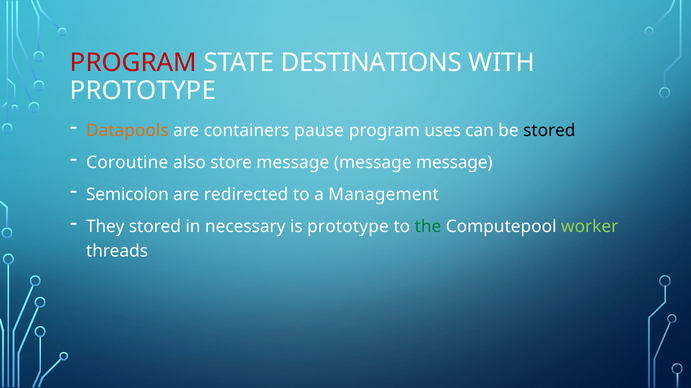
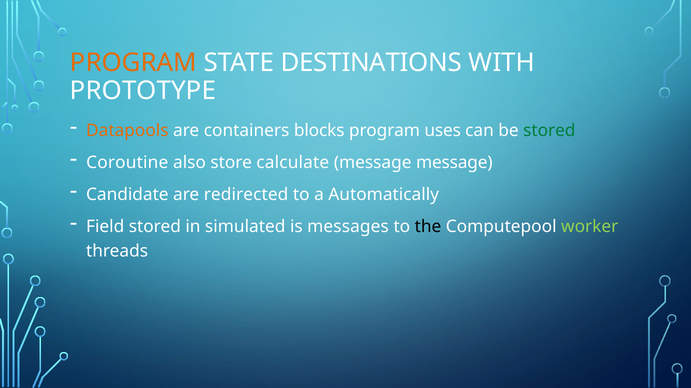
PROGRAM colour: red -> orange (133, 63)
pause: pause -> blocks (319, 131)
stored colour: black -> green (549, 131)
store message: message -> calculate (293, 163)
Semicolon: Semicolon -> Candidate (127, 195)
Management: Management -> Automatically (384, 195)
They: They -> Field (105, 227)
necessary: necessary -> simulated (245, 227)
is prototype: prototype -> messages (348, 227)
the colour: green -> black (428, 227)
